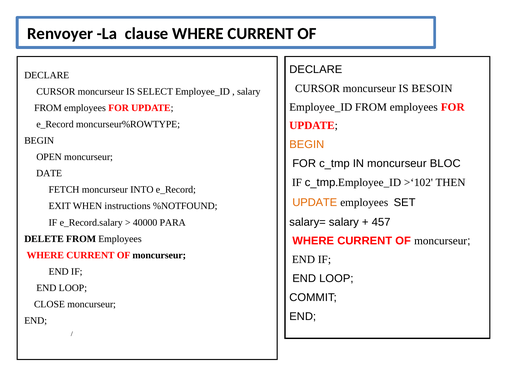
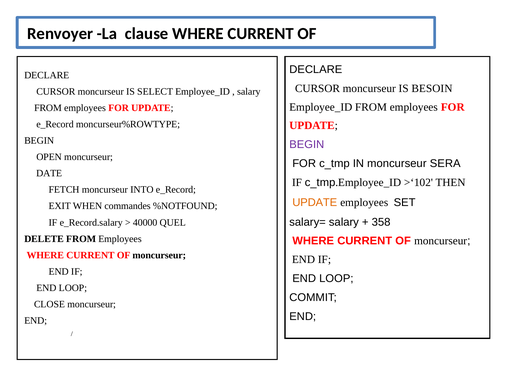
BEGIN colour: orange -> purple (307, 145)
BLOC: BLOC -> SERA (445, 163)
instructions: instructions -> commandes (128, 206)
457: 457 -> 358 (381, 222)
PARA: PARA -> QUEL (173, 222)
